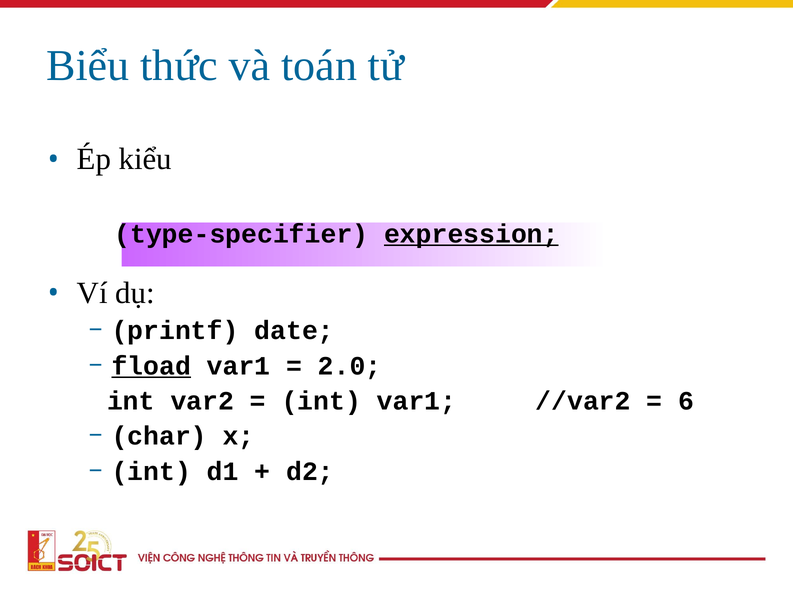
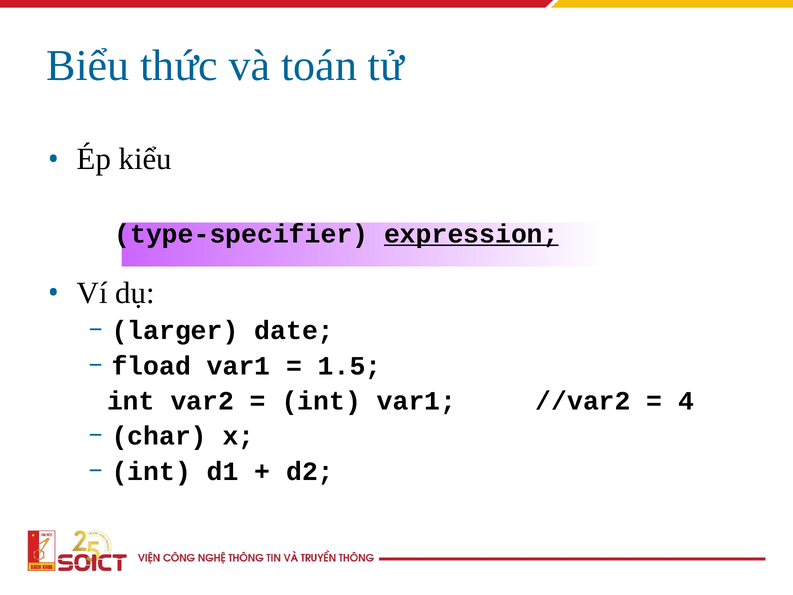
printf: printf -> larger (175, 331)
fload underline: present -> none (151, 366)
2.0: 2.0 -> 1.5 (350, 366)
6: 6 -> 4 (686, 401)
